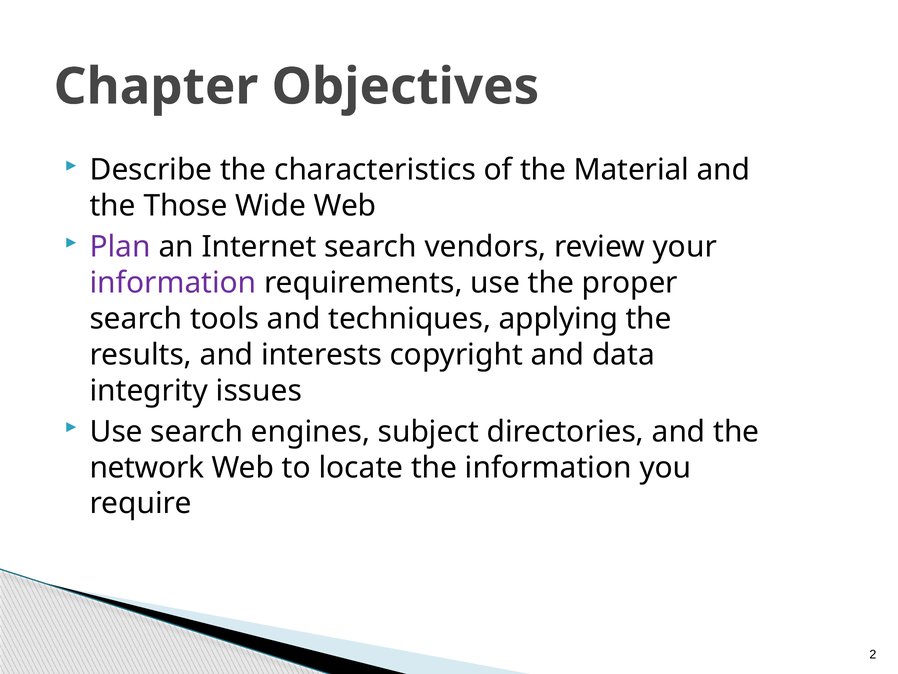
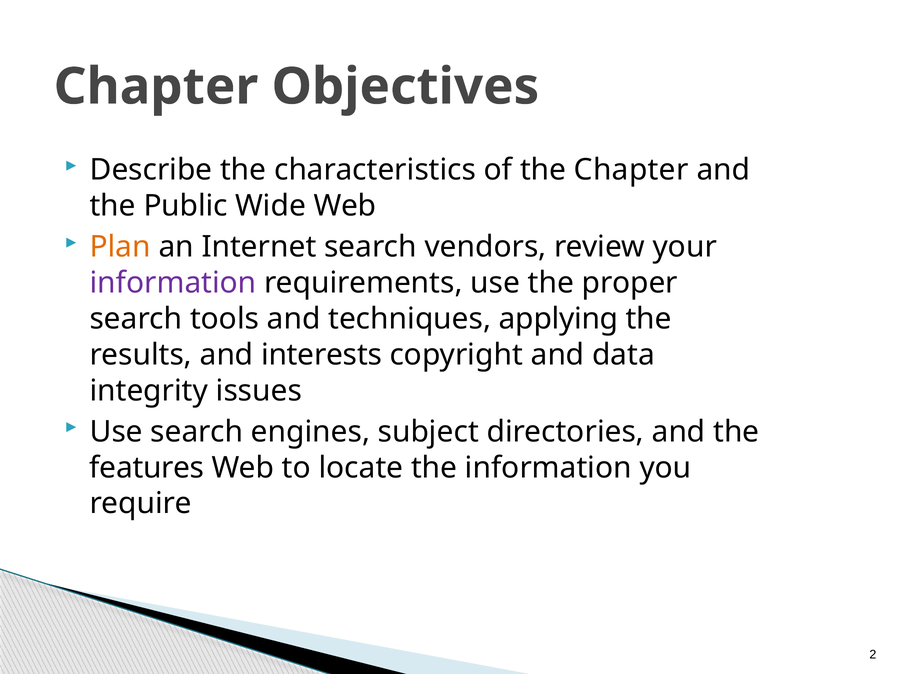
the Material: Material -> Chapter (631, 170)
Those: Those -> Public (186, 206)
Plan colour: purple -> orange (120, 247)
network: network -> features (147, 467)
